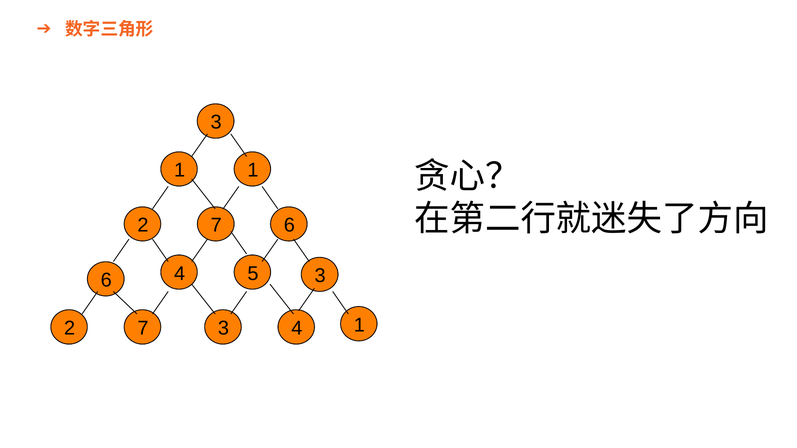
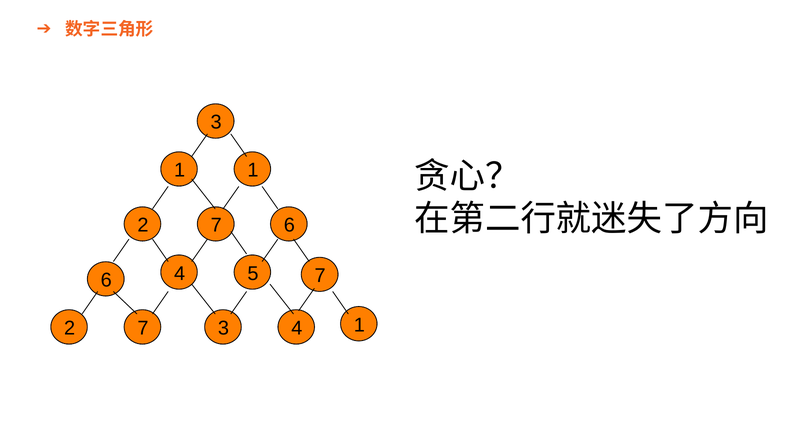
5 3: 3 -> 7 (320, 276)
